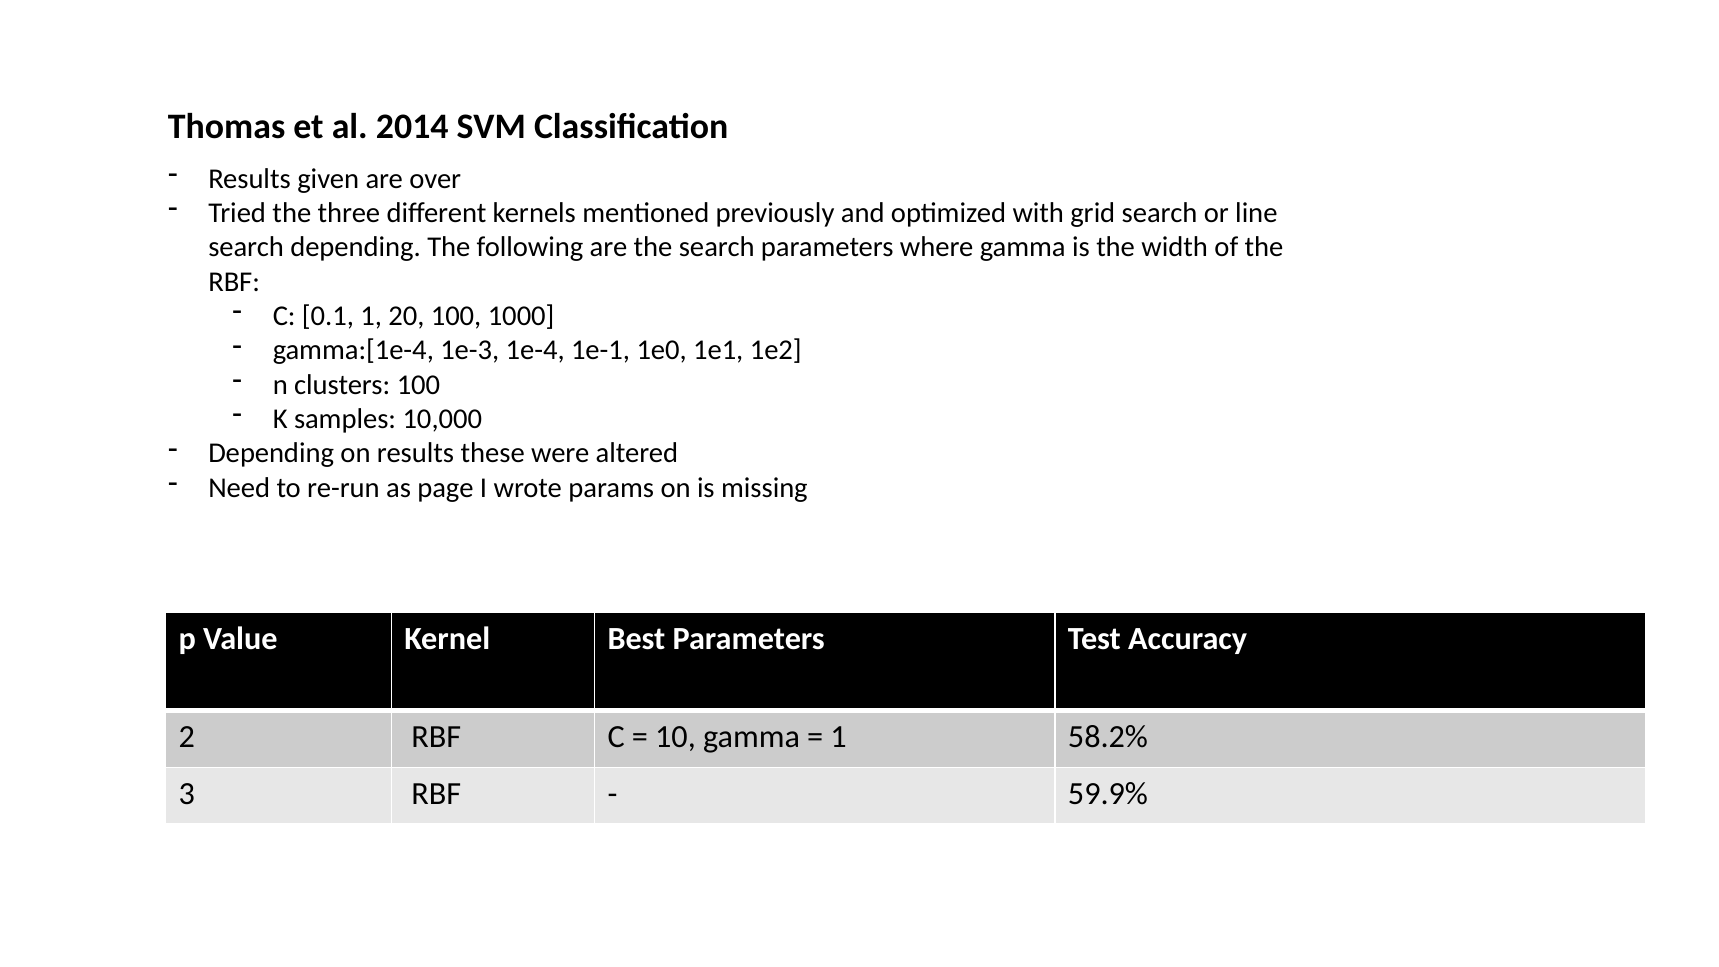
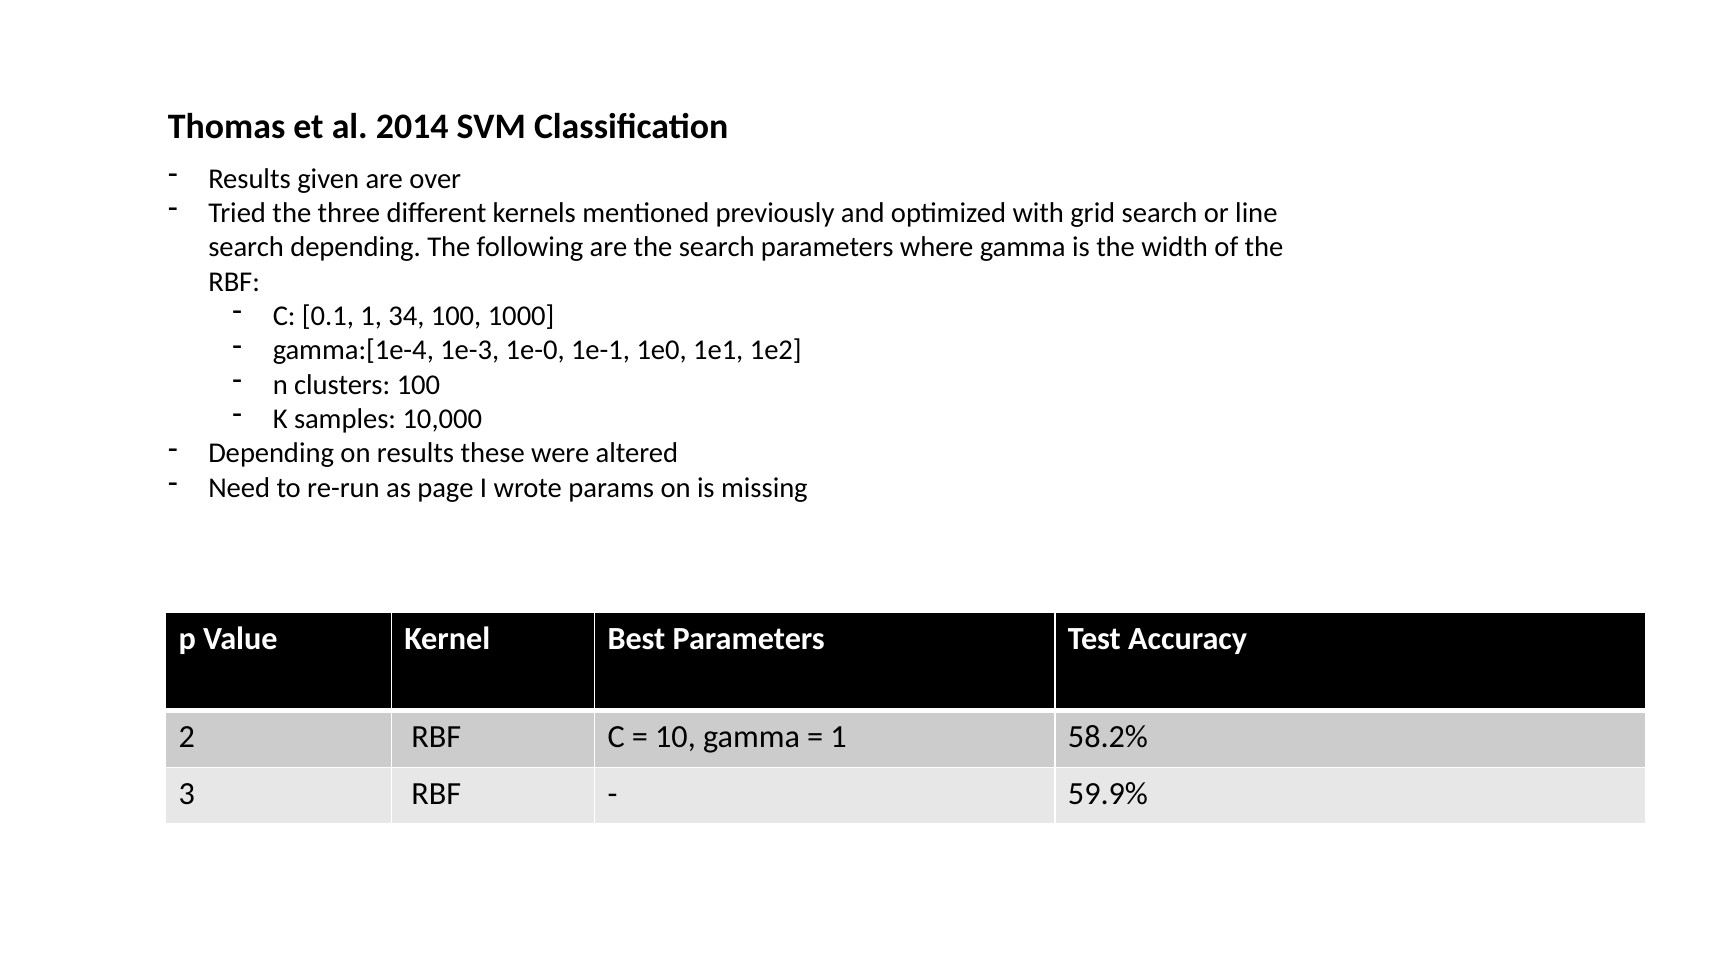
20: 20 -> 34 (406, 316)
1e-4: 1e-4 -> 1e-0 (535, 350)
